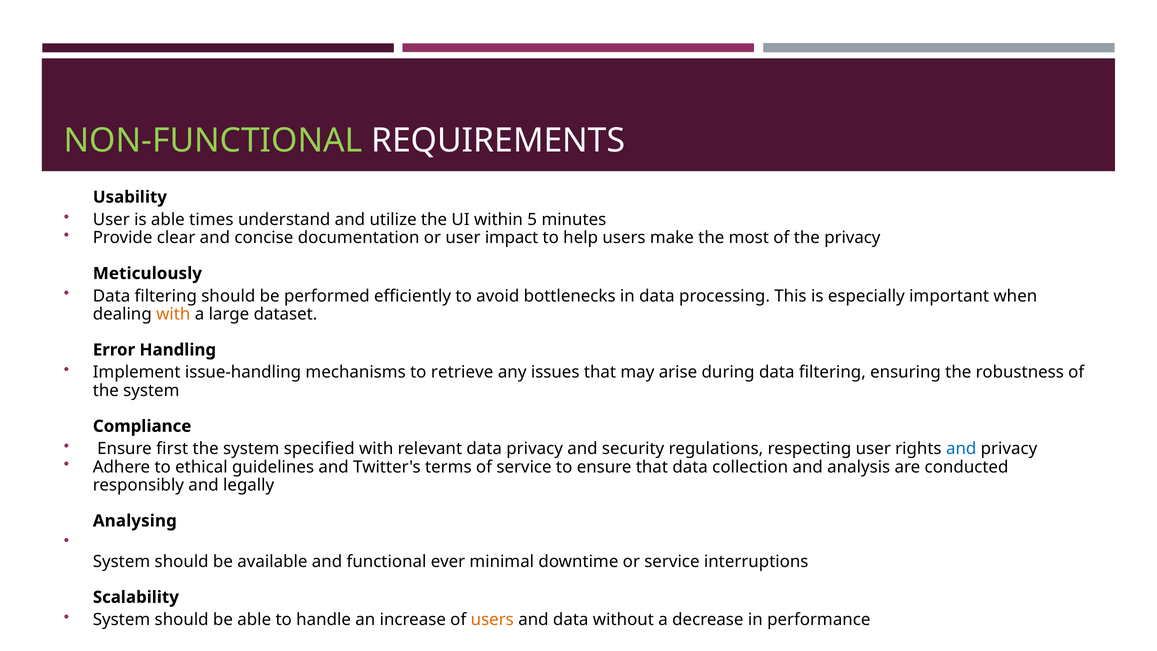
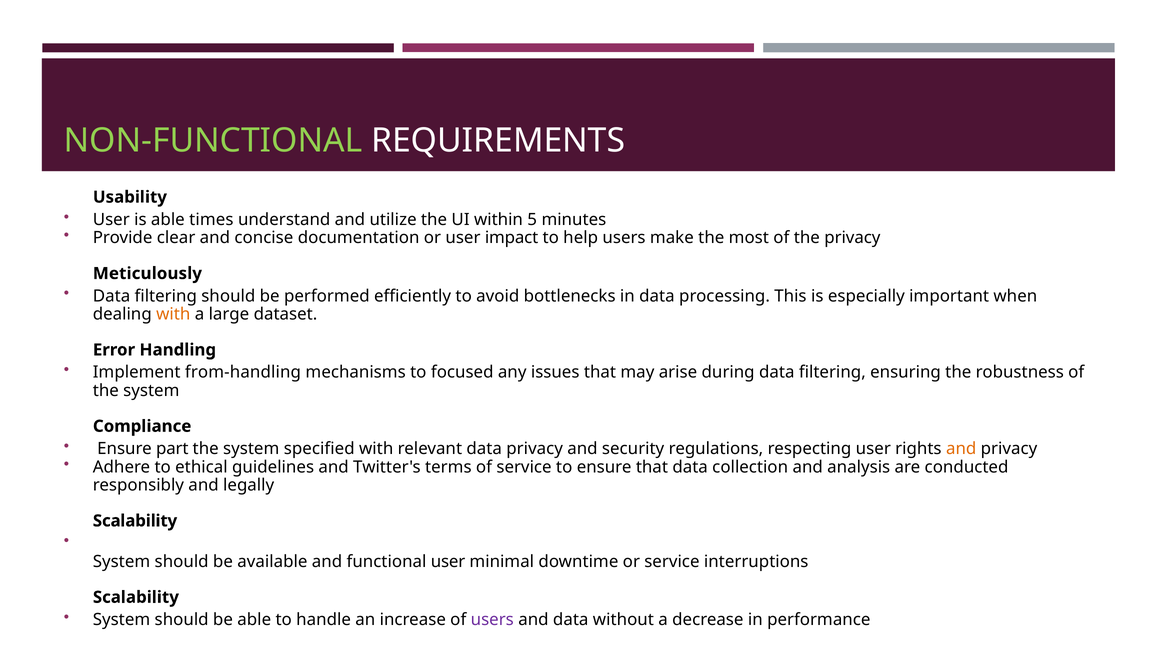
issue-handling: issue-handling -> from-handling (243, 372)
retrieve: retrieve -> focused (462, 372)
first: first -> part (172, 449)
and colour: blue -> orange (961, 449)
Analysing: Analysing -> Scalability (135, 521)
functional ever: ever -> user (448, 562)
users colour: orange -> purple (492, 620)
